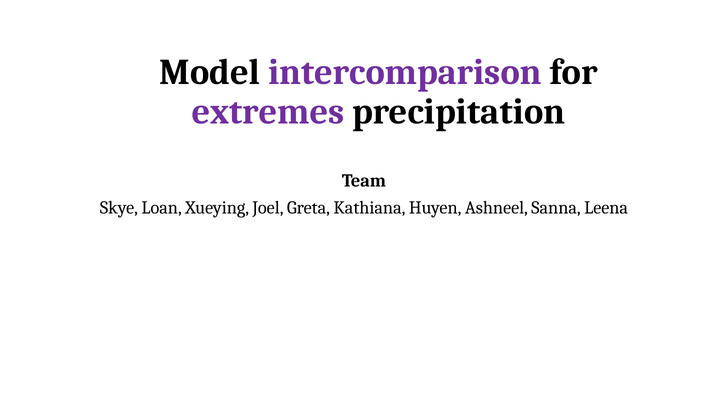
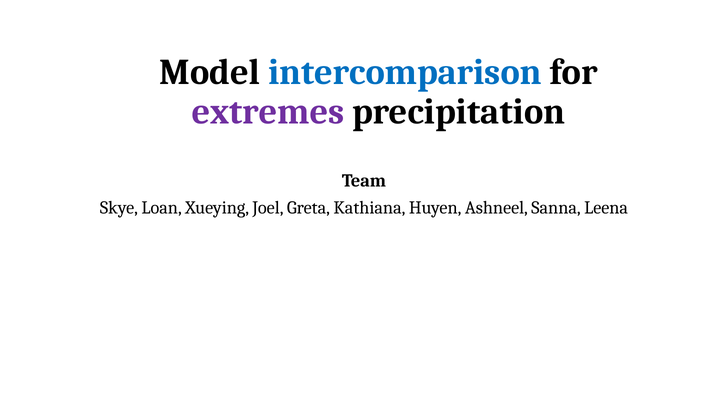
intercomparison colour: purple -> blue (405, 72)
